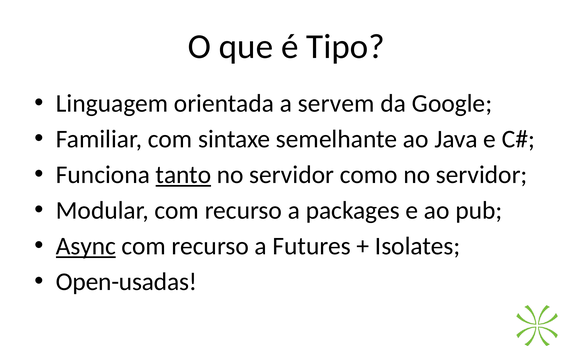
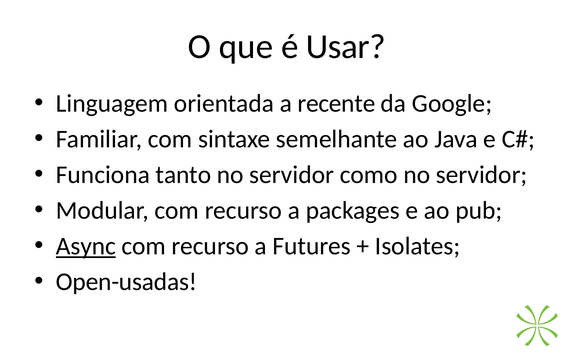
Tipo: Tipo -> Usar (346, 47)
servem: servem -> recente (336, 104)
tanto underline: present -> none (183, 175)
